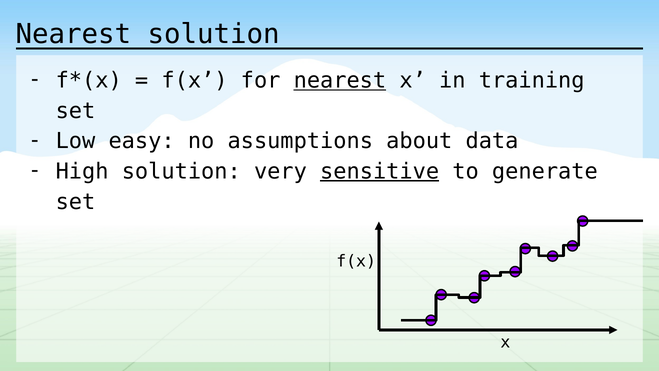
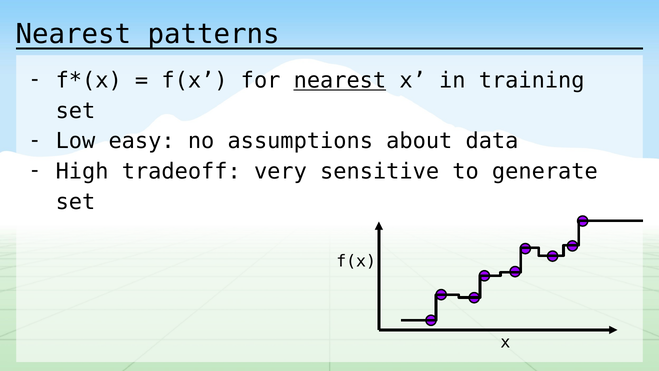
Nearest solution: solution -> patterns (214, 34)
High solution: solution -> tradeoff (181, 171)
sensitive underline: present -> none (380, 171)
